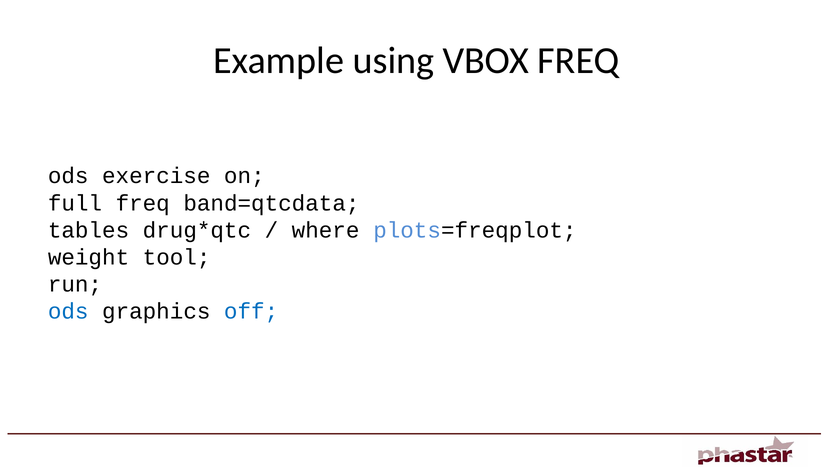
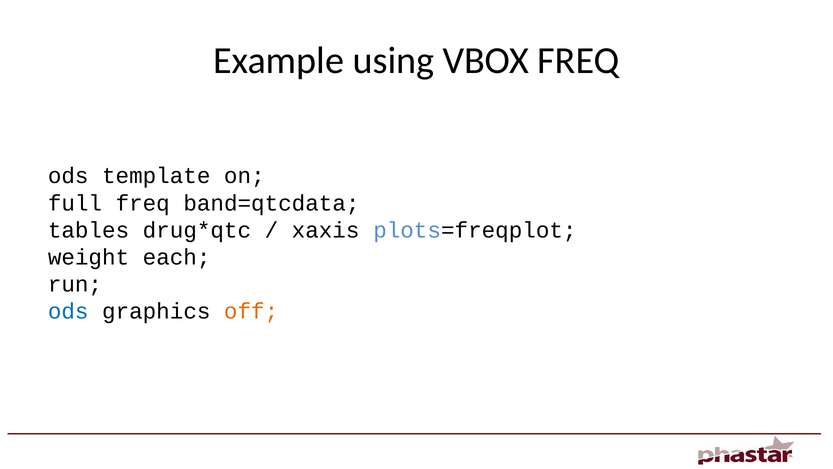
exercise: exercise -> template (156, 176)
where: where -> xaxis (326, 230)
tool: tool -> each (177, 257)
off colour: blue -> orange (251, 311)
